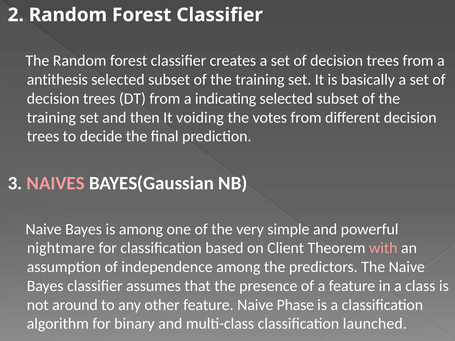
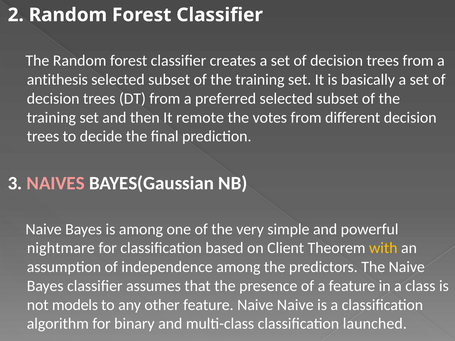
indicating: indicating -> preferred (226, 99)
voiding: voiding -> remote (200, 118)
with colour: pink -> yellow (383, 248)
around: around -> models (75, 305)
Naive Phase: Phase -> Naive (295, 305)
